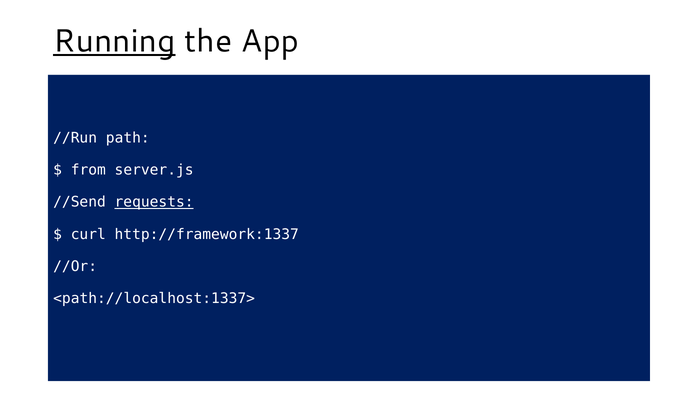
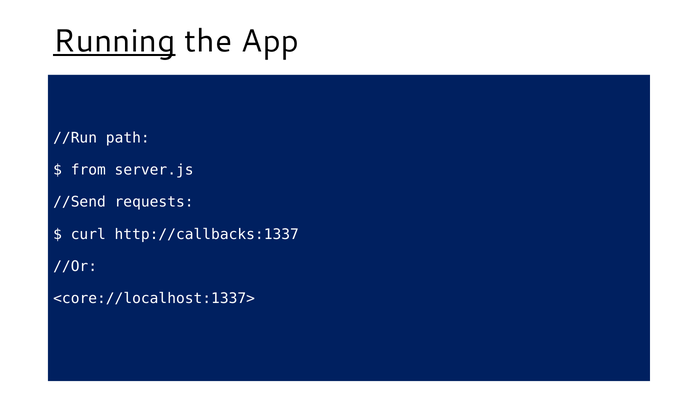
requests underline: present -> none (154, 202)
http://framework:1337: http://framework:1337 -> http://callbacks:1337 (207, 234)
<path://localhost:1337>: <path://localhost:1337> -> <core://localhost:1337> (154, 298)
